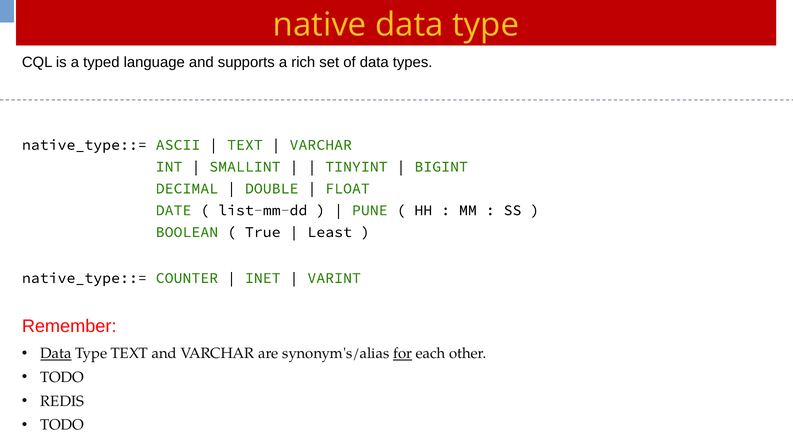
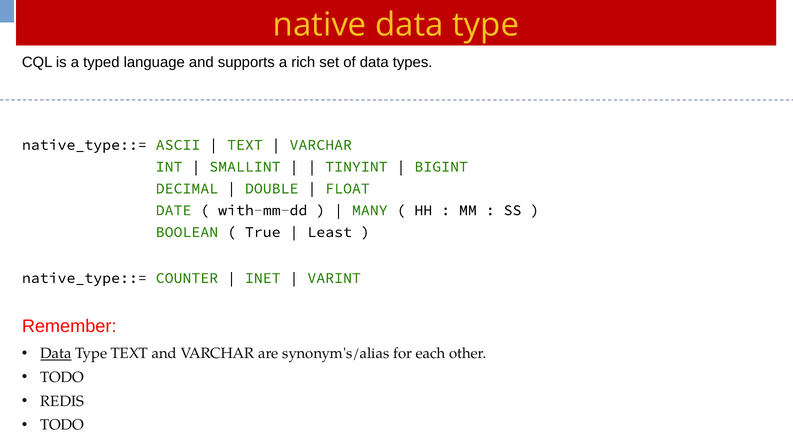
list-mm-dd: list-mm-dd -> with-mm-dd (263, 210)
PUNE: PUNE -> MANY (370, 210)
for underline: present -> none (403, 354)
